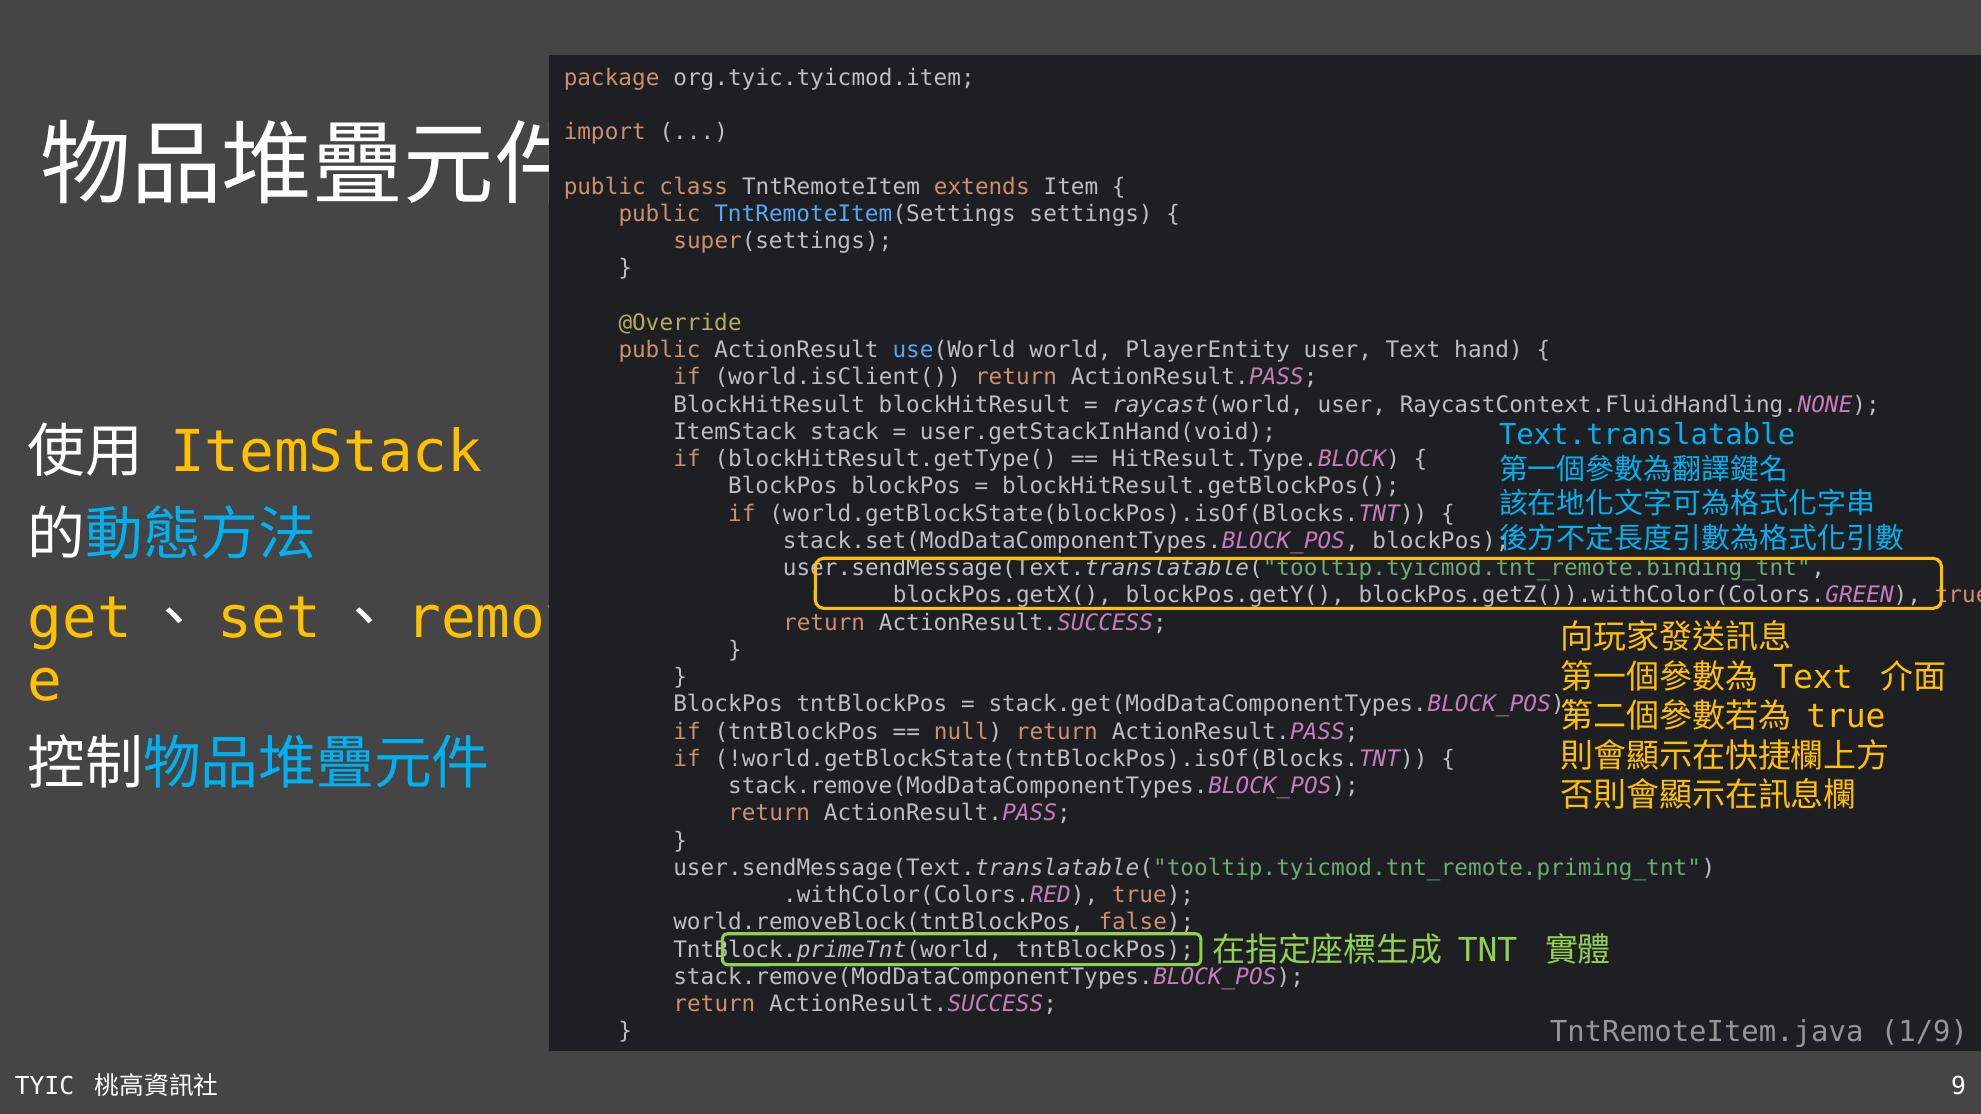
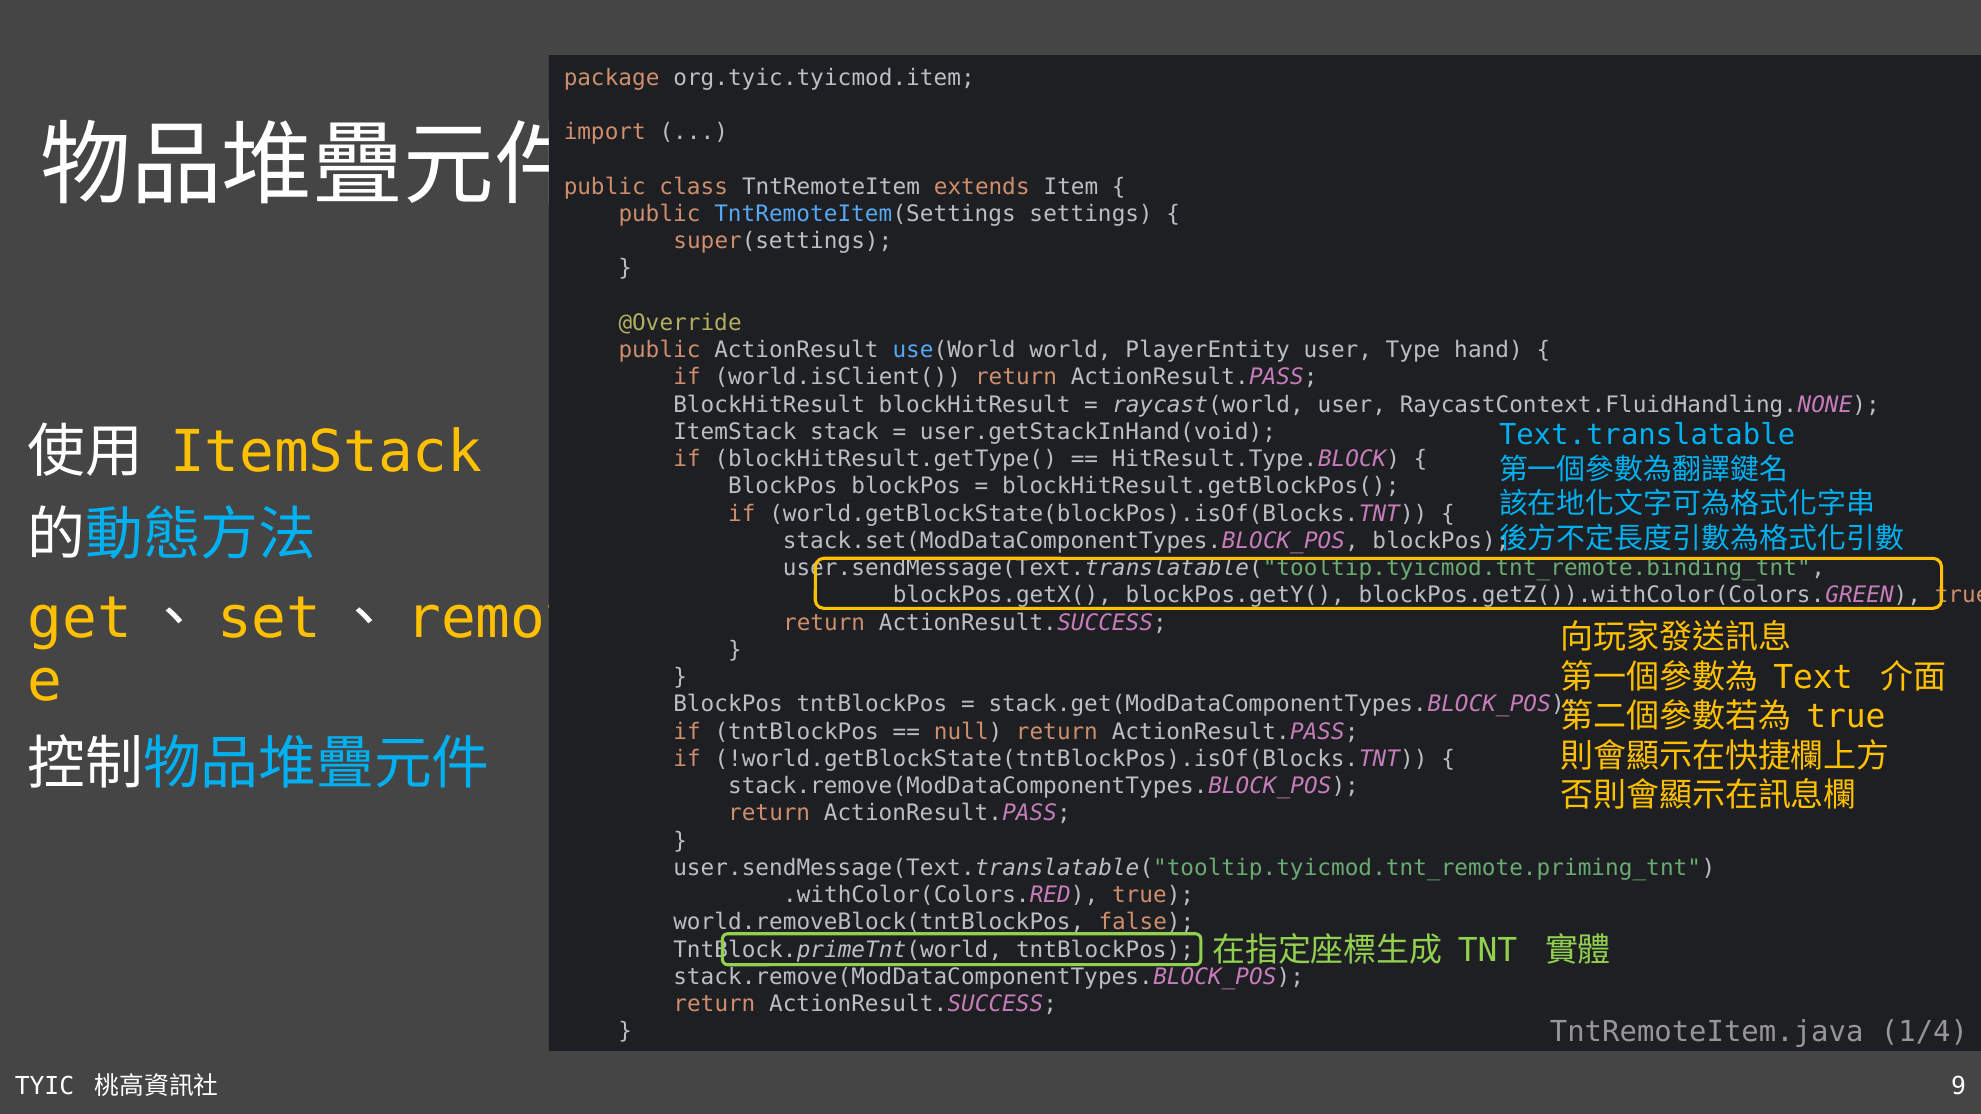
user Text: Text -> Type (1413, 350)
1/9: 1/9 -> 1/4 (1924, 1032)
